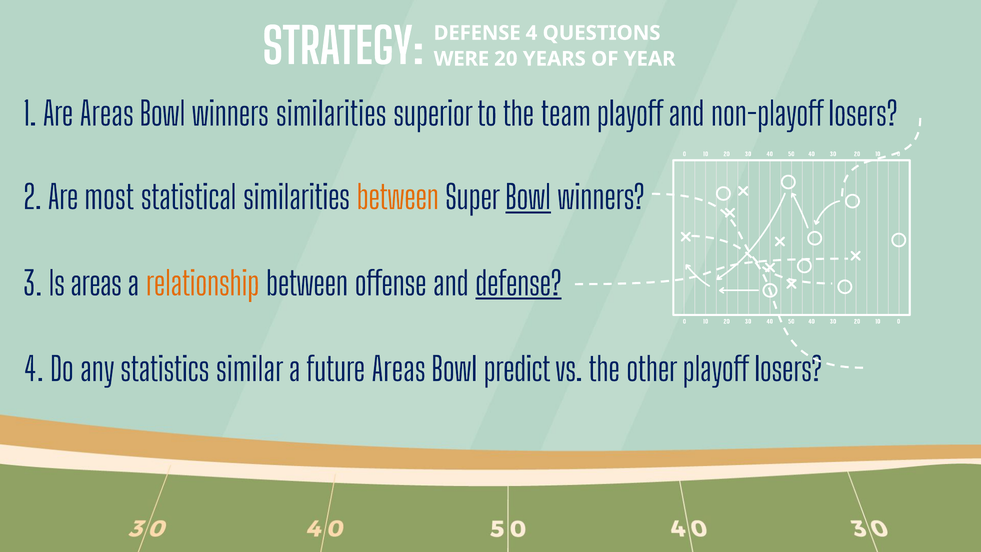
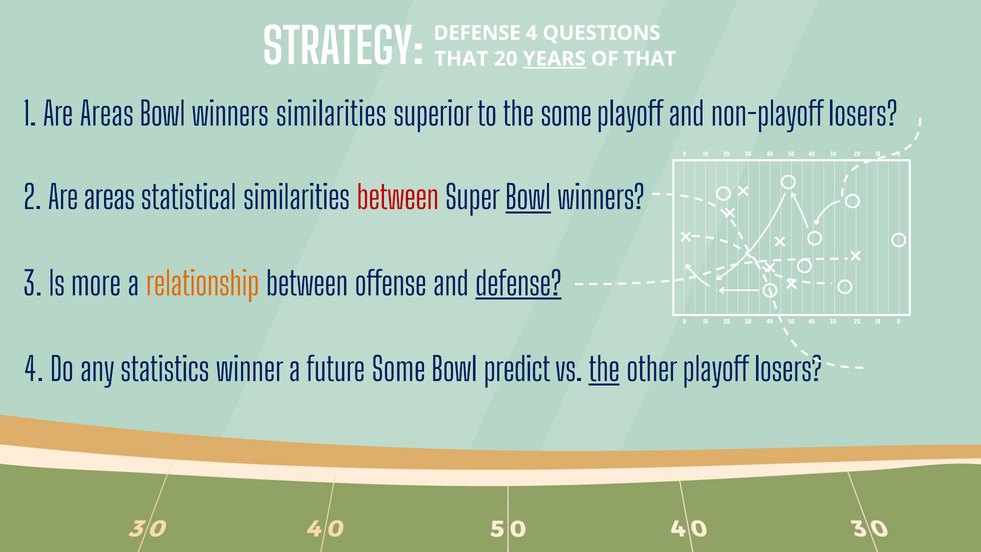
WERE: WERE -> THAT (461, 59)
YEARS underline: none -> present (554, 59)
OF YEAR: YEAR -> THAT (650, 59)
the team: team -> some (566, 115)
2 Are most: most -> areas (109, 198)
between colour: orange -> red (398, 198)
Is areas: areas -> more (96, 284)
similar: similar -> winner (250, 370)
future Areas: Areas -> Some (399, 370)
the underline: none -> present (604, 370)
